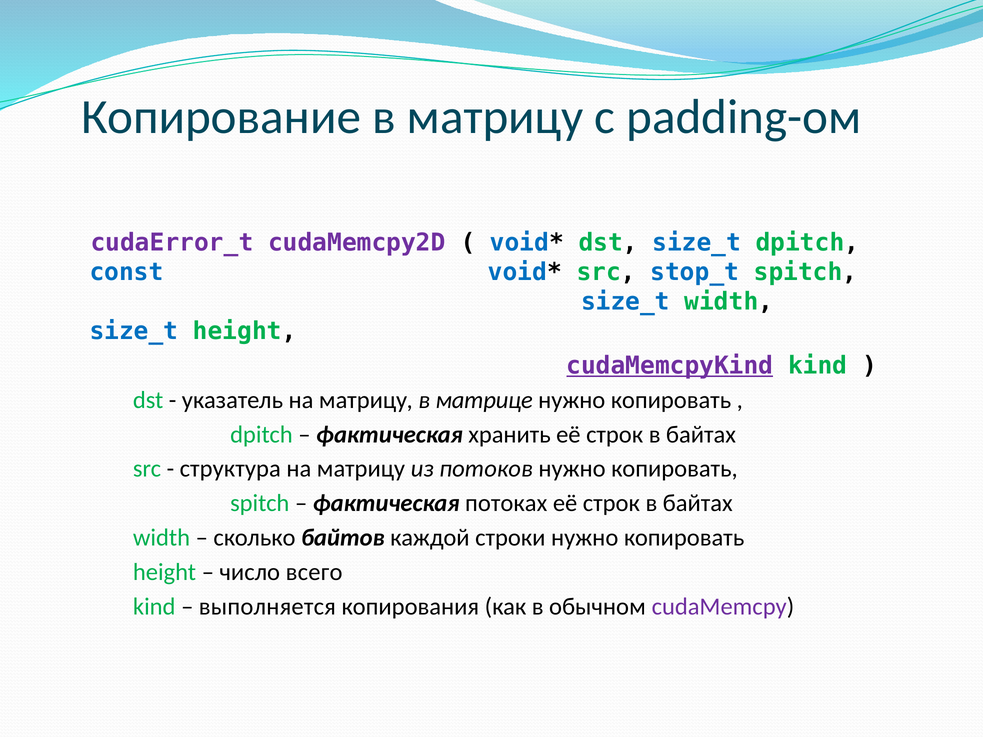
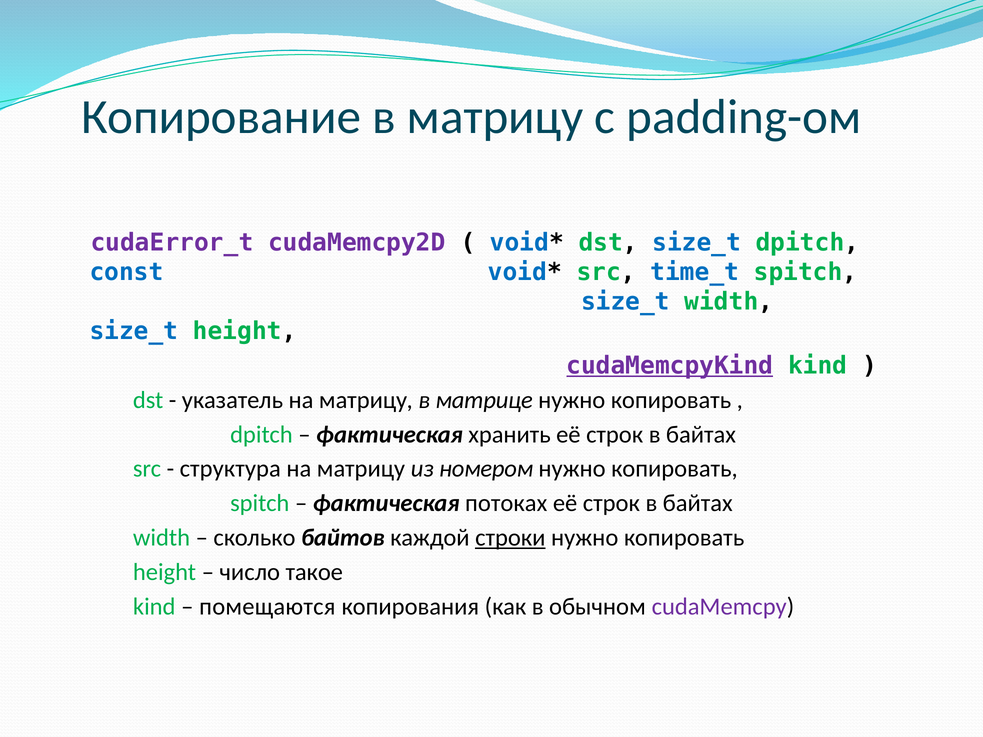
stop_t: stop_t -> time_t (695, 272)
потоков: потоков -> номером (486, 469)
строки underline: none -> present (510, 538)
всего: всего -> такое (314, 572)
выполняется: выполняется -> помещаются (267, 607)
